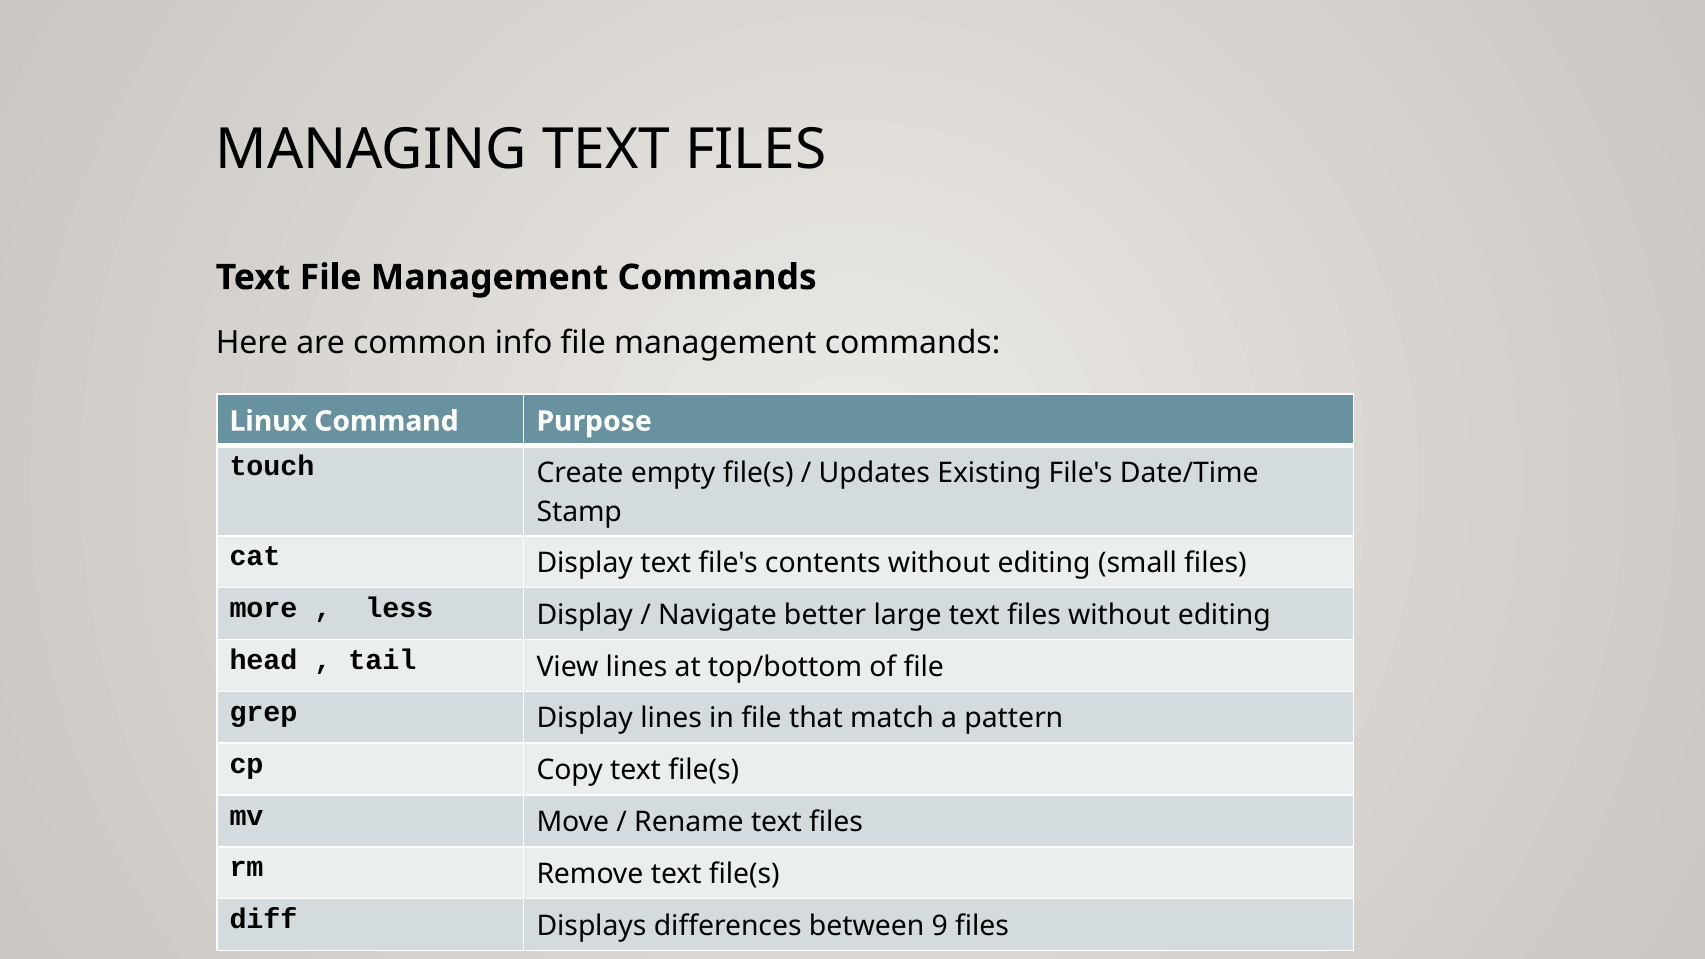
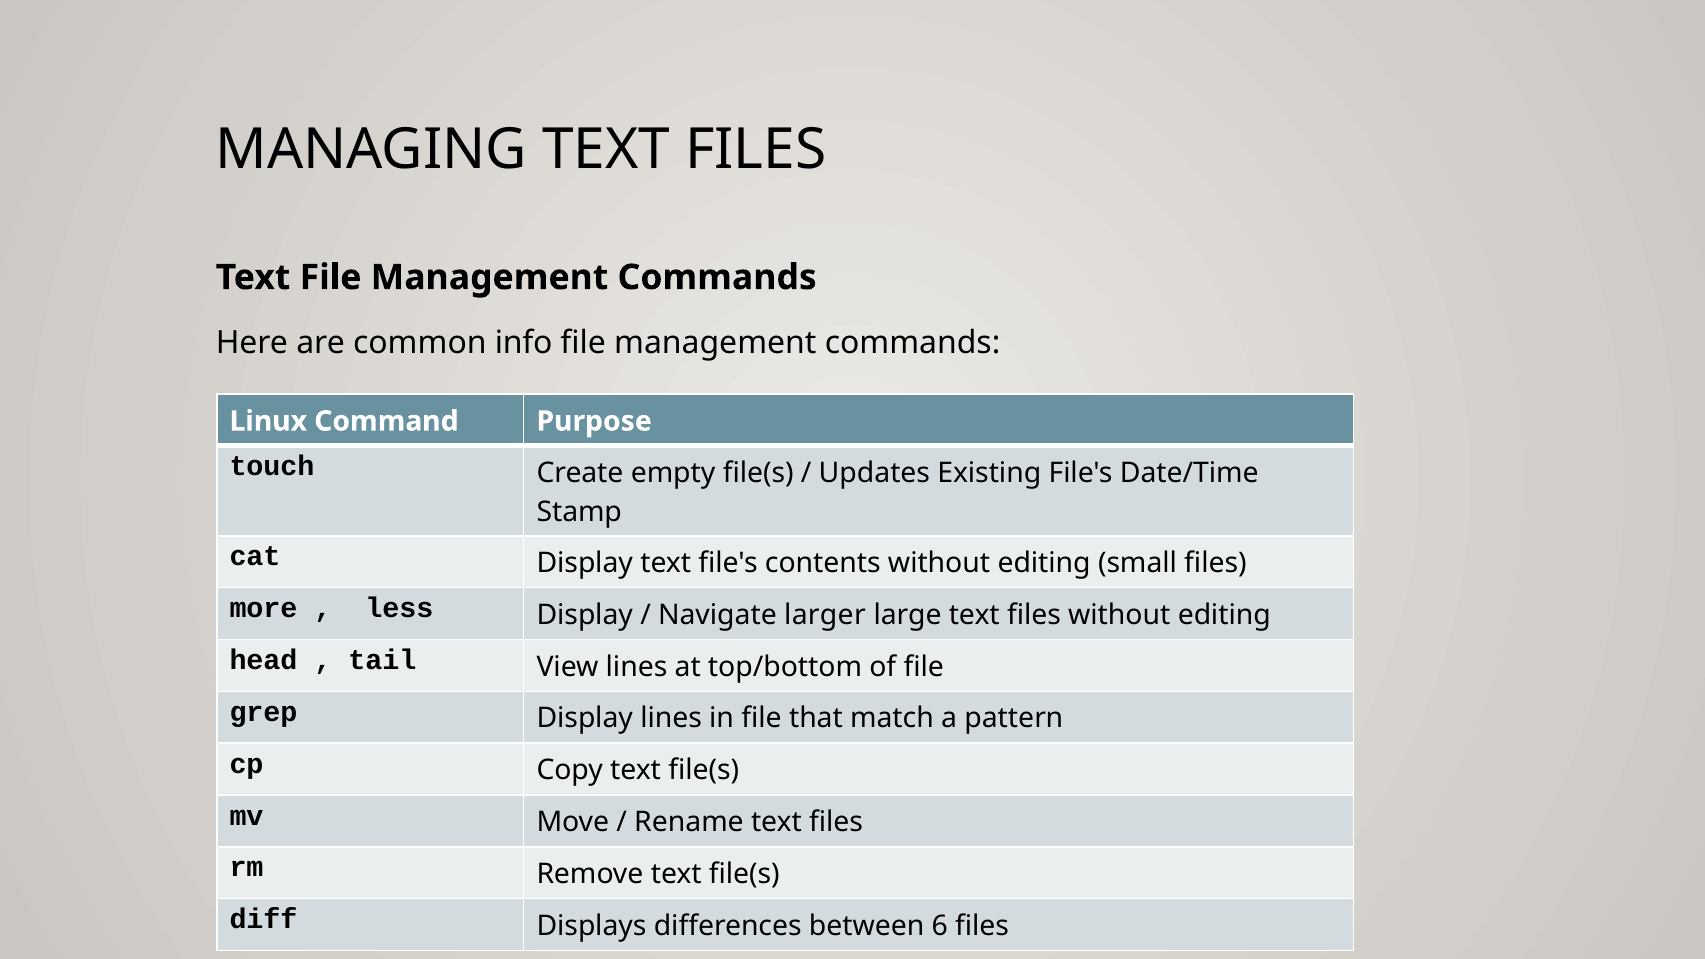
better: better -> larger (825, 615)
9: 9 -> 6 (940, 926)
